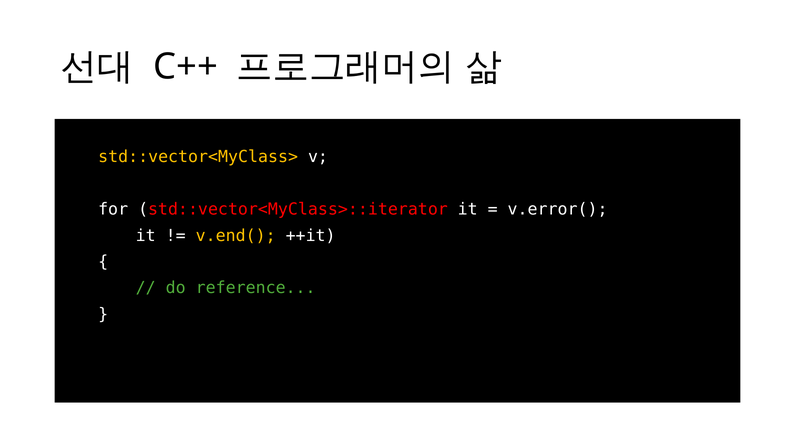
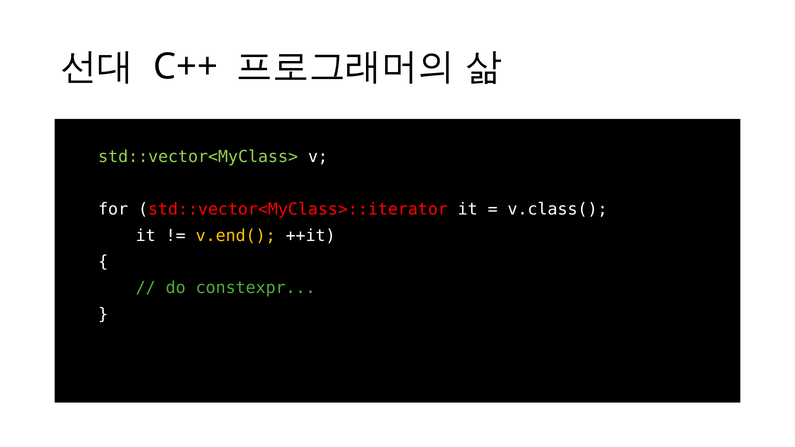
std::vector<MyClass> colour: yellow -> light green (198, 157)
v.error(: v.error( -> v.class( (558, 209)
reference: reference -> constexpr (256, 288)
